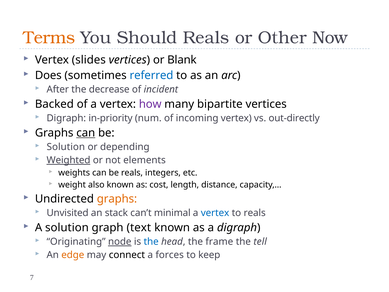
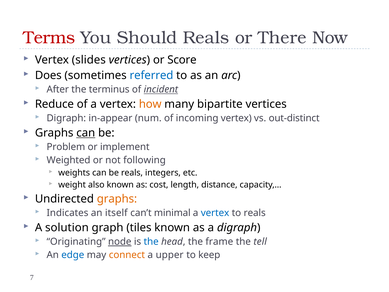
Terms colour: orange -> red (49, 38)
Other: Other -> There (282, 38)
Blank: Blank -> Score (182, 60)
decrease: decrease -> terminus (109, 89)
incident underline: none -> present (161, 89)
Backed: Backed -> Reduce (54, 104)
how colour: purple -> orange (150, 104)
in-priority: in-priority -> in-appear (110, 118)
out-directly: out-directly -> out-distinct (294, 118)
Solution: Solution -> Problem (66, 147)
depending: depending -> implement (125, 147)
Weighted underline: present -> none (69, 160)
elements: elements -> following (145, 160)
Unvisited: Unvisited -> Indicates (67, 213)
stack: stack -> itself (116, 213)
text: text -> tiles (139, 227)
edge colour: orange -> blue (73, 255)
connect colour: black -> orange (127, 255)
forces: forces -> upper (170, 255)
